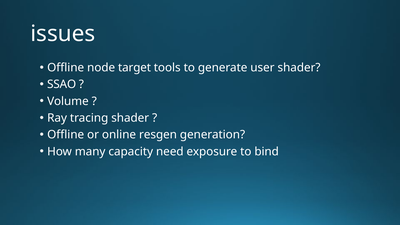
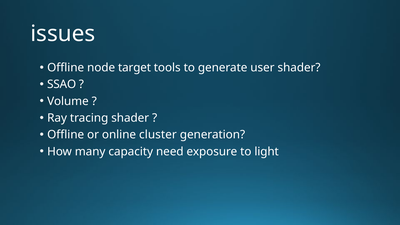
resgen: resgen -> cluster (158, 135)
bind: bind -> light (267, 151)
